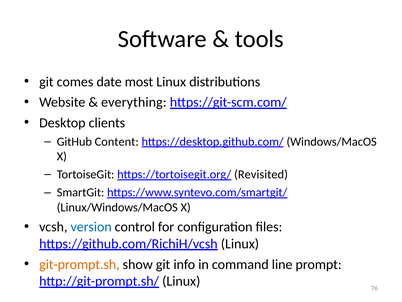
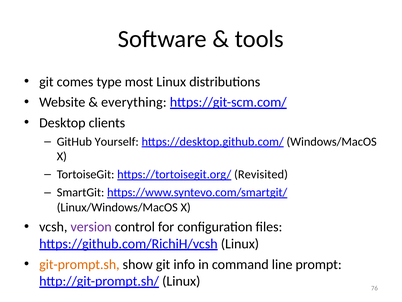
date: date -> type (109, 82)
Content: Content -> Yourself (117, 141)
version colour: blue -> purple (91, 227)
